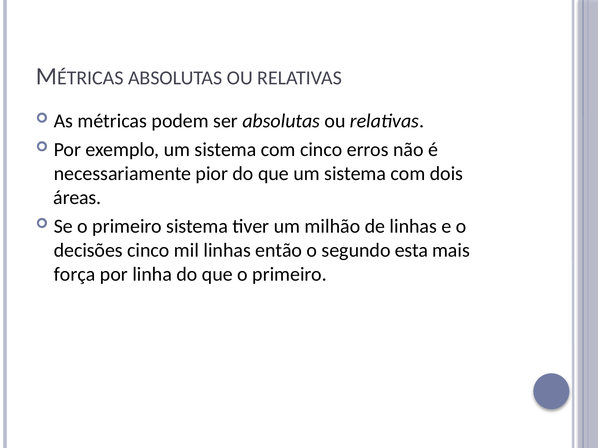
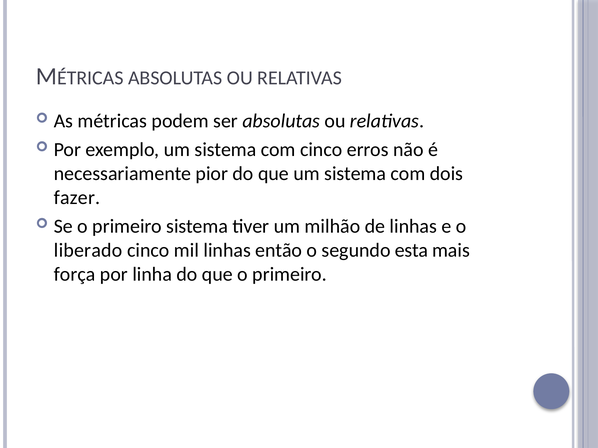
áreas: áreas -> fazer (77, 198)
decisões: decisões -> liberado (88, 251)
